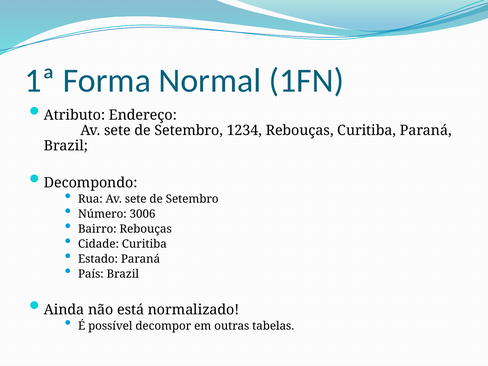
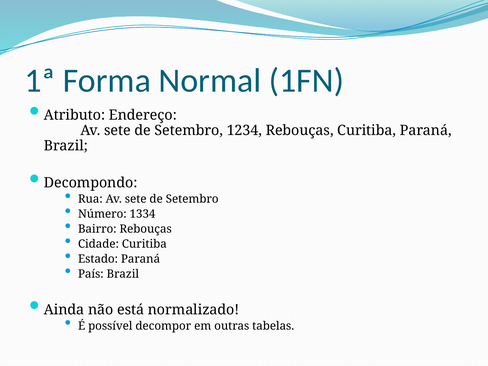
3006: 3006 -> 1334 (143, 214)
